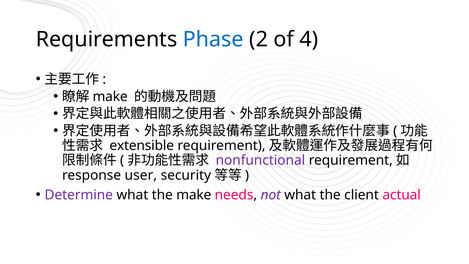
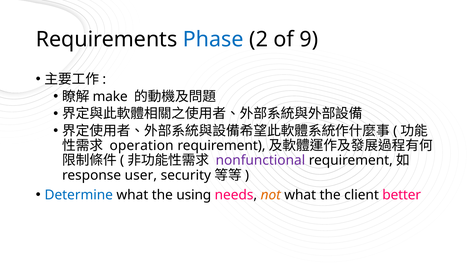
4: 4 -> 9 (309, 39)
extensible: extensible -> operation (142, 146)
Determine colour: purple -> blue (79, 195)
the make: make -> using (194, 195)
not colour: purple -> orange (271, 195)
actual: actual -> better (402, 195)
